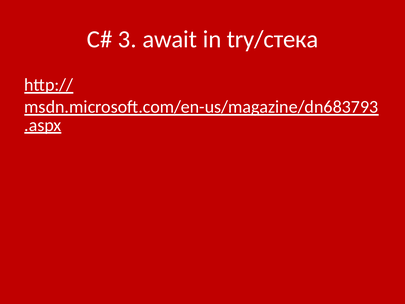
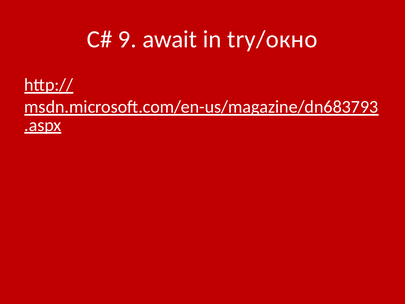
3: 3 -> 9 (127, 39)
try/стека: try/стека -> try/окно (272, 39)
